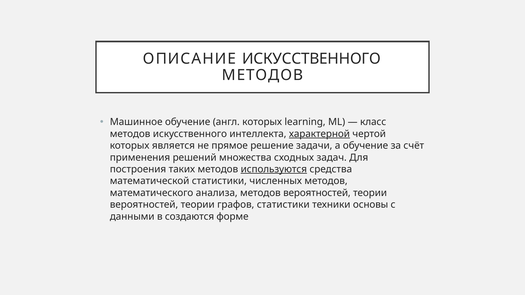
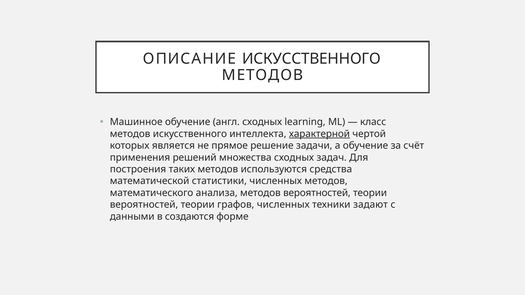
англ которых: которых -> сходных (262, 122)
используются underline: present -> none (274, 169)
графов статистики: статистики -> численных (283, 205)
основы: основы -> задают (371, 205)
